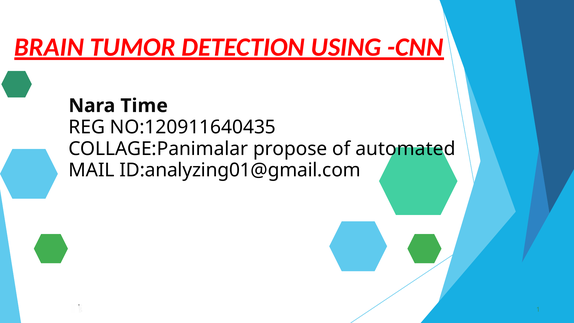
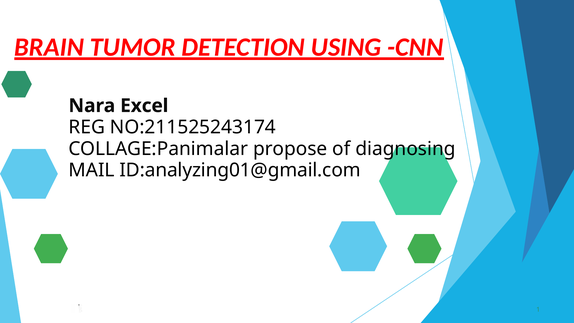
Time: Time -> Excel (144, 106)
NO:120911640435: NO:120911640435 -> NO:211525243174 (193, 127)
automated: automated -> diagnosing (406, 149)
